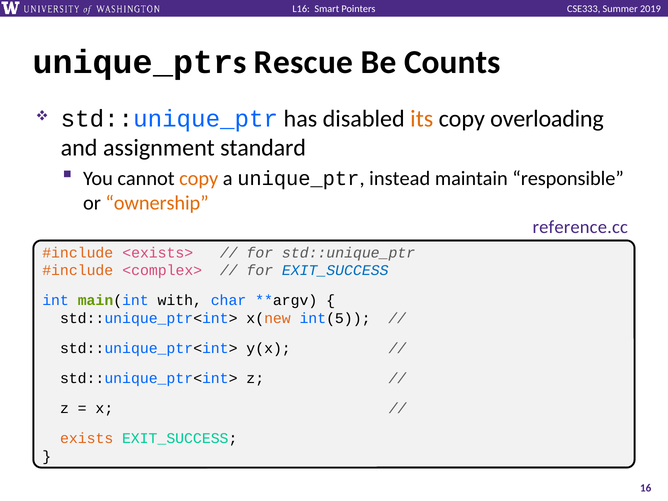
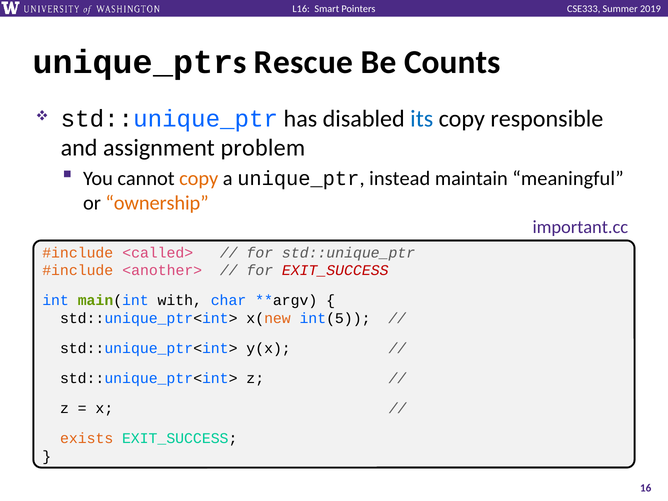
its colour: orange -> blue (422, 119)
overloading: overloading -> responsible (547, 119)
standard: standard -> problem (263, 148)
responsible: responsible -> meaningful (568, 178)
reference.cc: reference.cc -> important.cc (580, 227)
<exists>: <exists> -> <called> (158, 253)
<complex>: <complex> -> <another> (162, 270)
EXIT_SUCCESS colour: blue -> red (335, 270)
